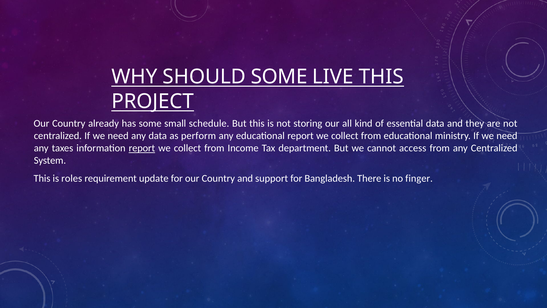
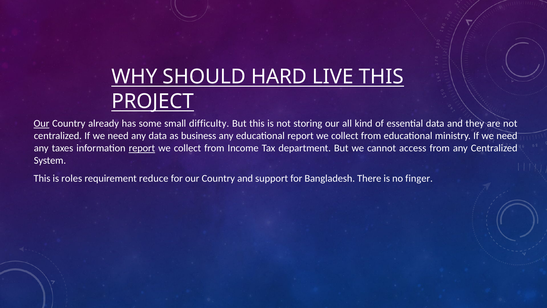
SHOULD SOME: SOME -> HARD (279, 77)
Our underline: none -> present (41, 123)
schedule: schedule -> difficulty (209, 123)
perform: perform -> business (199, 136)
update: update -> reduce (154, 178)
